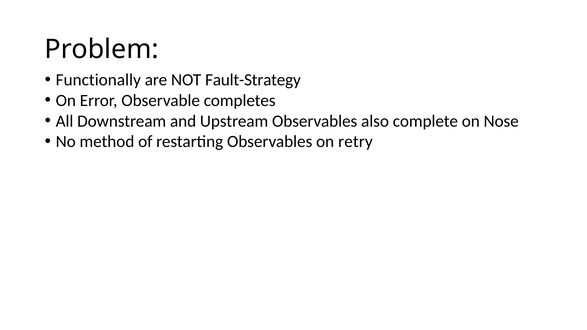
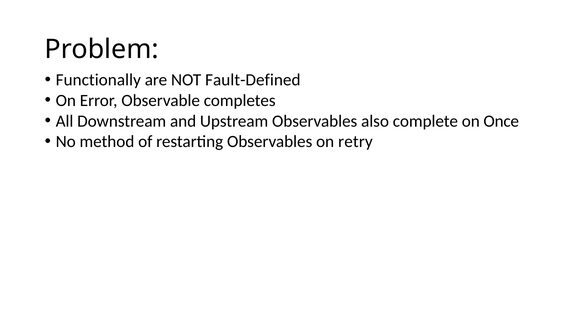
Fault-Strategy: Fault-Strategy -> Fault-Defined (253, 80)
Nose: Nose -> Once (501, 121)
